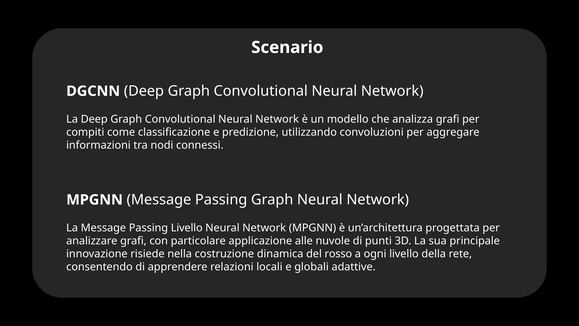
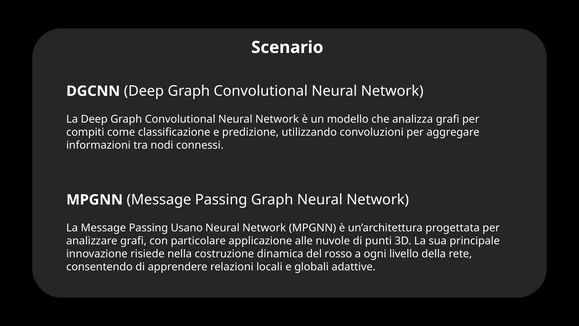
Passing Livello: Livello -> Usano (187, 228)
